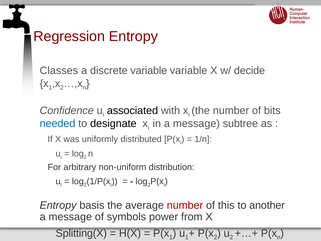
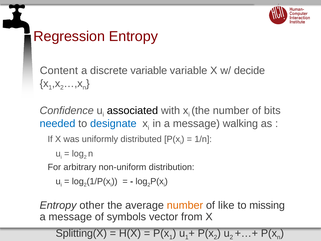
Classes: Classes -> Content (59, 71)
designate colour: black -> blue (113, 124)
subtree: subtree -> walking (240, 124)
basis: basis -> other (92, 205)
number colour: red -> orange (185, 205)
this: this -> like (226, 205)
another: another -> missing (267, 205)
power: power -> vector (164, 217)
